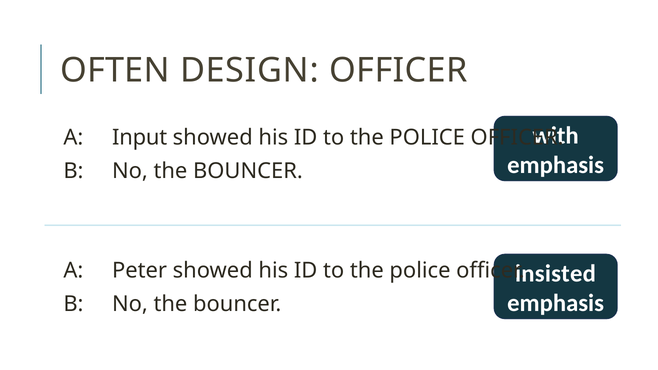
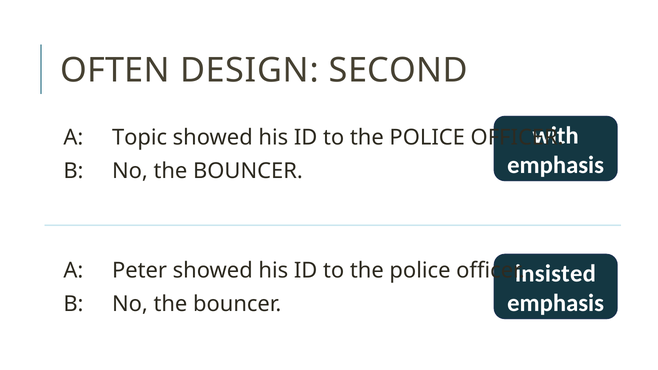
DESIGN OFFICER: OFFICER -> SECOND (398, 71)
Input: Input -> Topic (140, 138)
